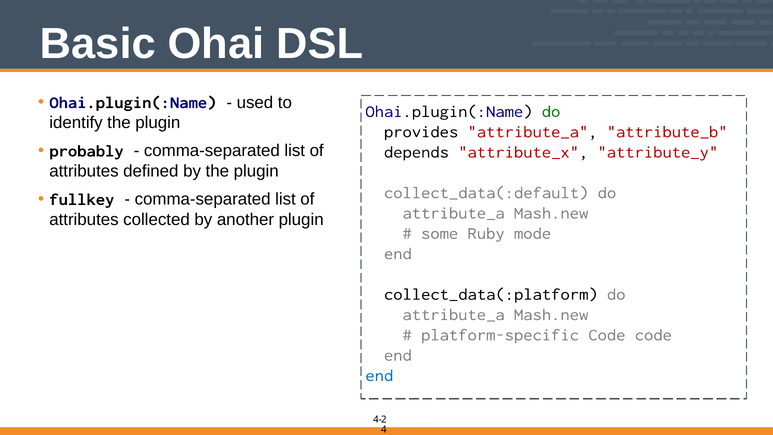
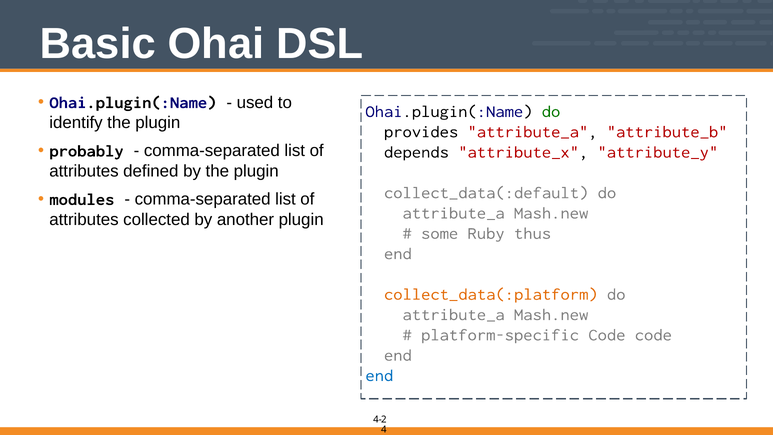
fullkey: fullkey -> modules (82, 199)
mode: mode -> thus (533, 233)
collect_data(:platform colour: black -> orange (491, 294)
